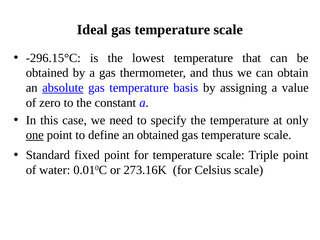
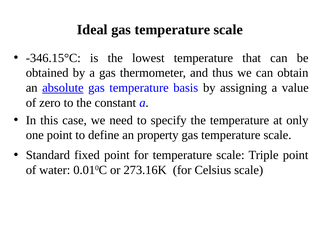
-296.15°C: -296.15°C -> -346.15°C (53, 58)
one underline: present -> none (35, 135)
an obtained: obtained -> property (158, 135)
